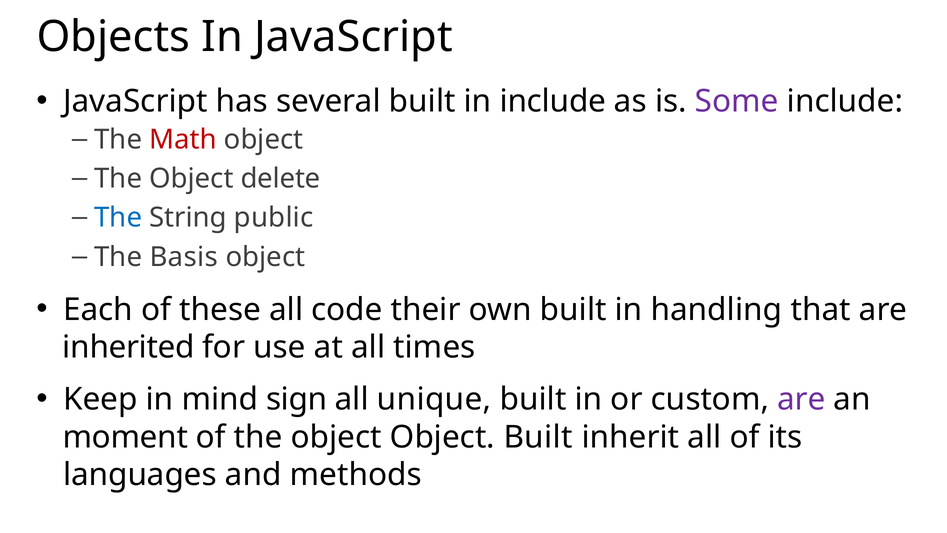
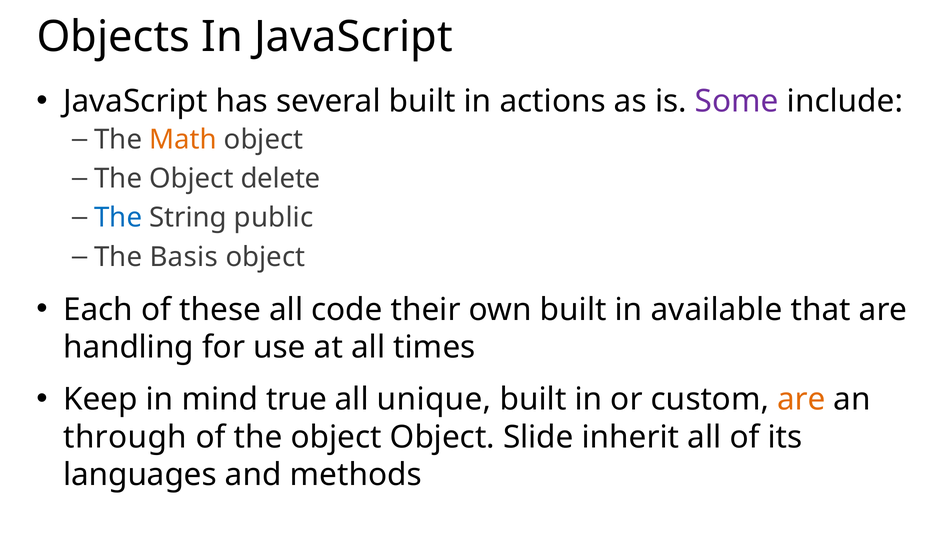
in include: include -> actions (553, 101)
Math colour: red -> orange (183, 140)
handling: handling -> available (716, 309)
inherited: inherited -> handling (128, 347)
sign: sign -> true (297, 399)
are colour: purple -> orange (801, 399)
moment: moment -> through (125, 437)
Object Built: Built -> Slide (538, 437)
